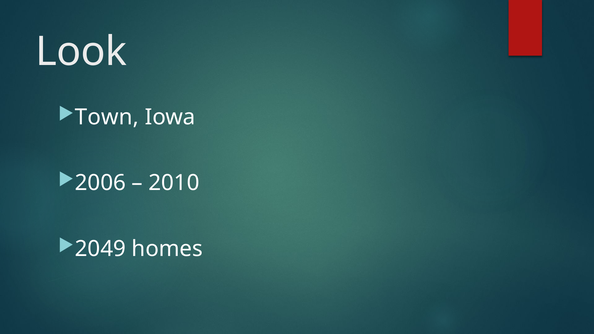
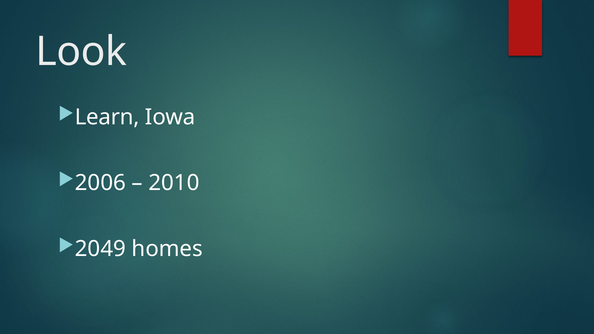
Town: Town -> Learn (107, 117)
